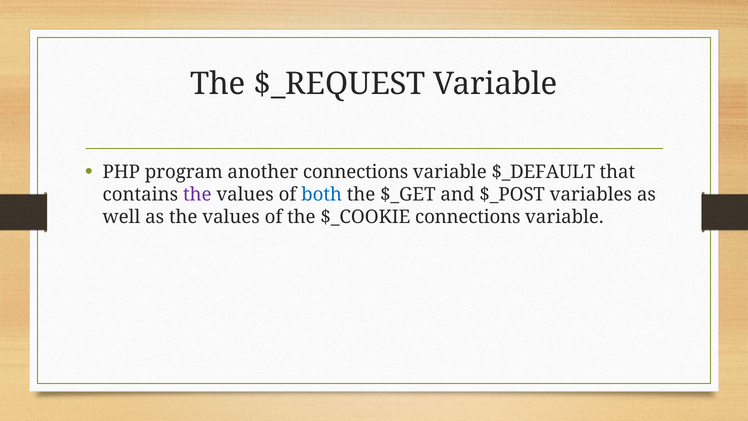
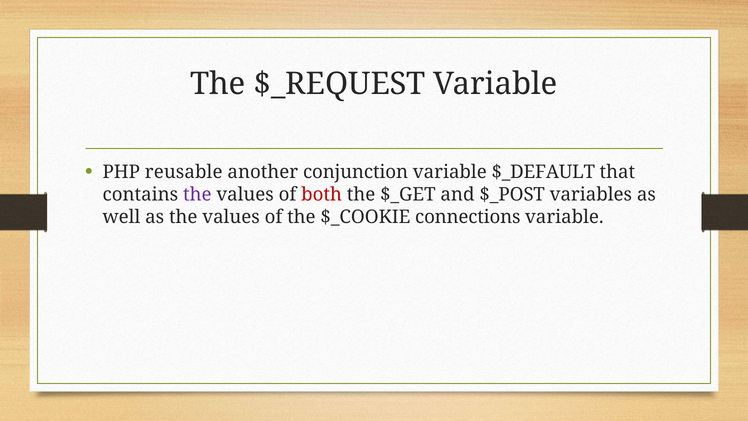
program: program -> reusable (184, 172)
another connections: connections -> conjunction (356, 172)
both colour: blue -> red (322, 195)
